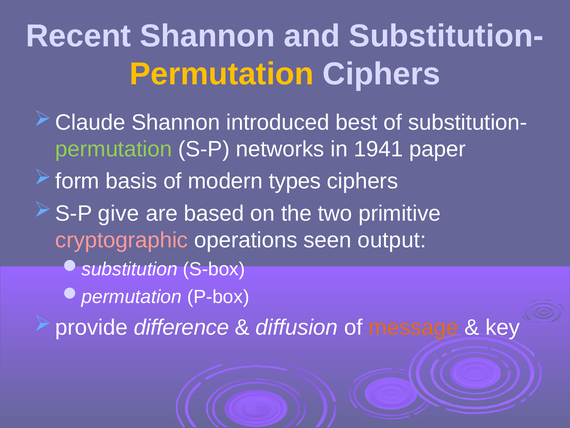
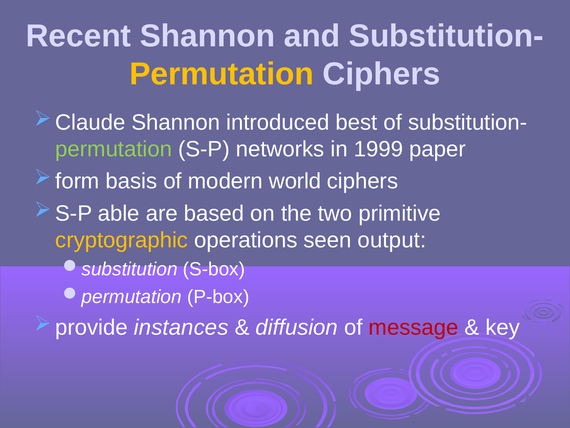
1941: 1941 -> 1999 (378, 149)
types: types -> world (295, 181)
give: give -> able (119, 213)
cryptographic colour: pink -> yellow (122, 240)
difference: difference -> instances (181, 327)
message colour: orange -> red (414, 327)
